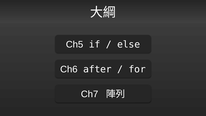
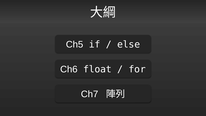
after: after -> float (97, 69)
